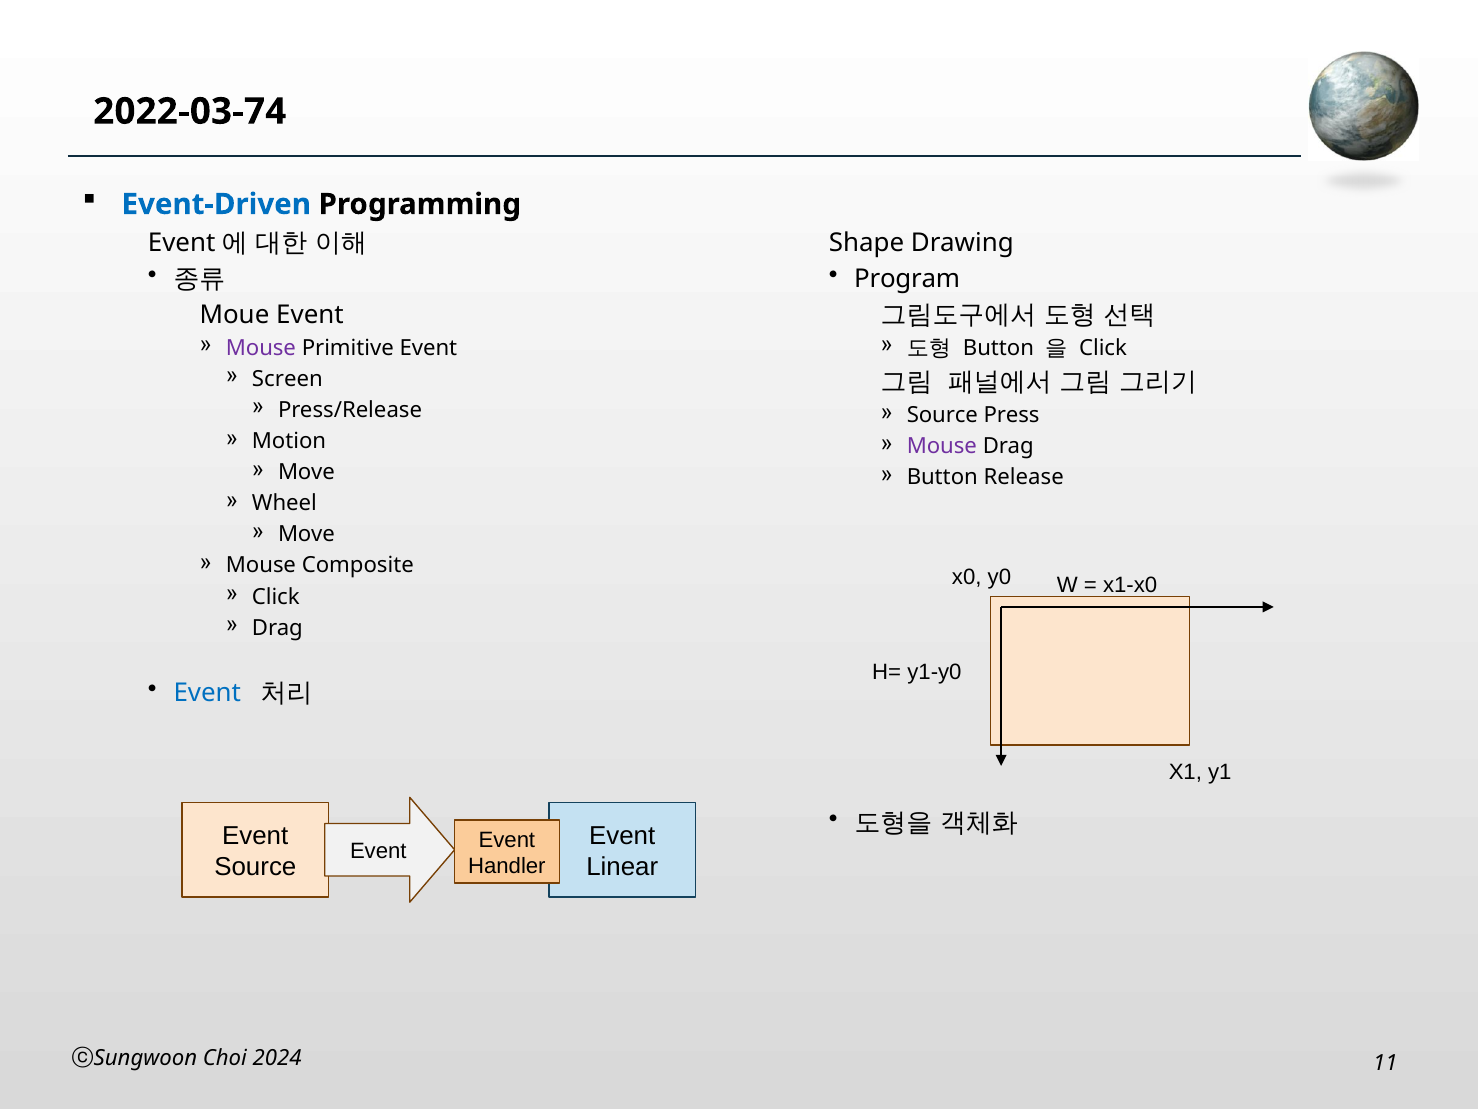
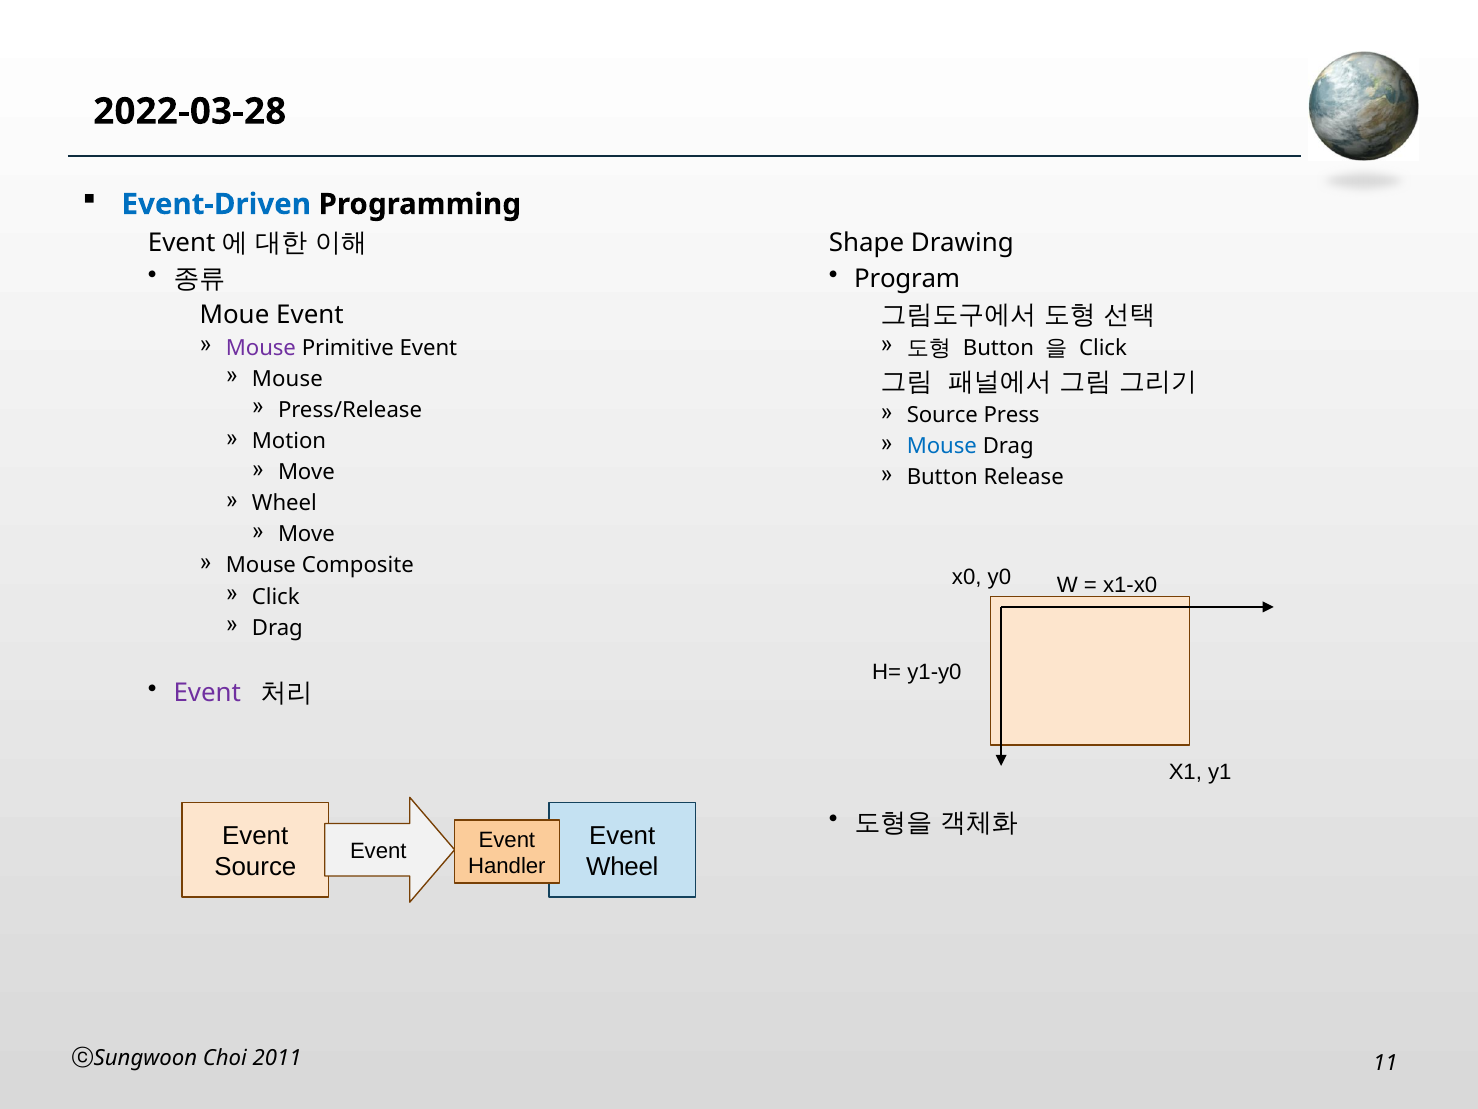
2022-03-74: 2022-03-74 -> 2022-03-28 (190, 111)
Screen: Screen -> Mouse (287, 379)
Mouse colour: purple -> blue (942, 447)
Event colour: blue -> purple (207, 693)
Linear: Linear -> Wheel (622, 867)
2024: 2024 -> 2011 (277, 1058)
